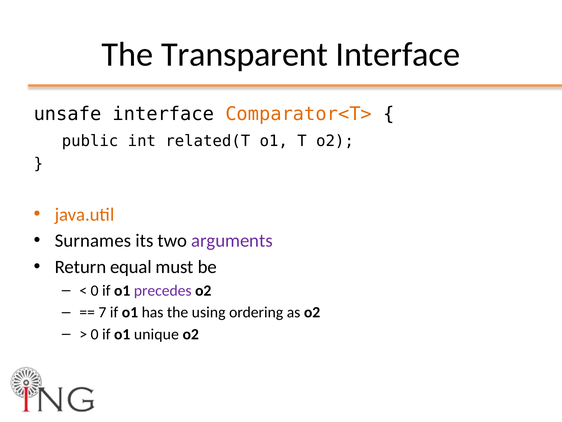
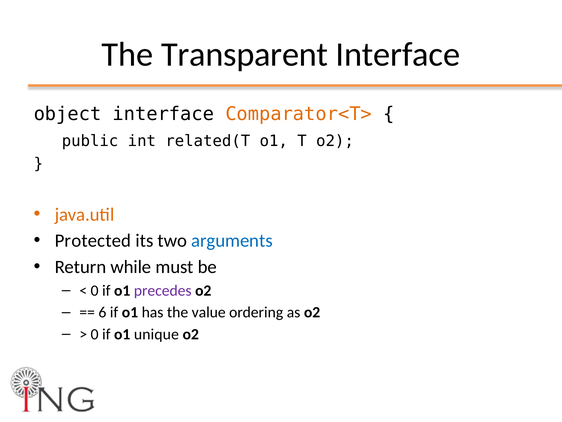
unsafe: unsafe -> object (68, 114)
Surnames: Surnames -> Protected (93, 240)
arguments colour: purple -> blue (232, 240)
equal: equal -> while (131, 267)
7: 7 -> 6 (102, 312)
using: using -> value (209, 312)
